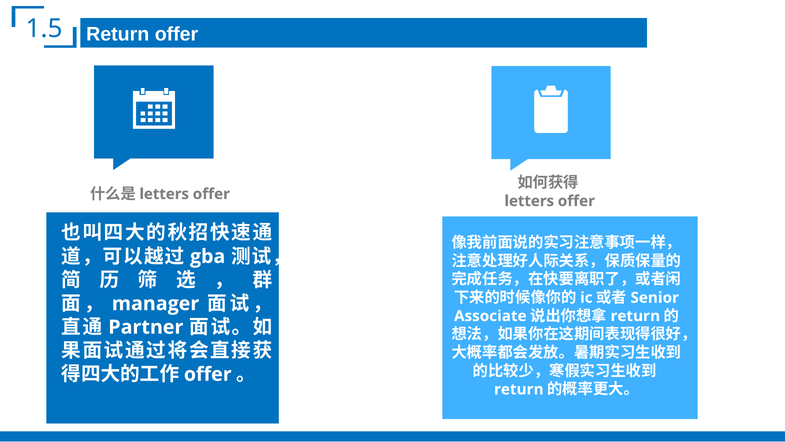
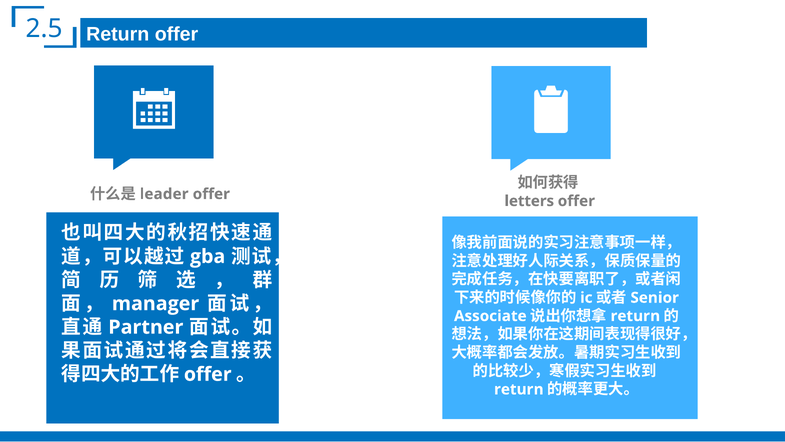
1.5: 1.5 -> 2.5 (44, 29)
letters: letters -> leader (164, 194)
